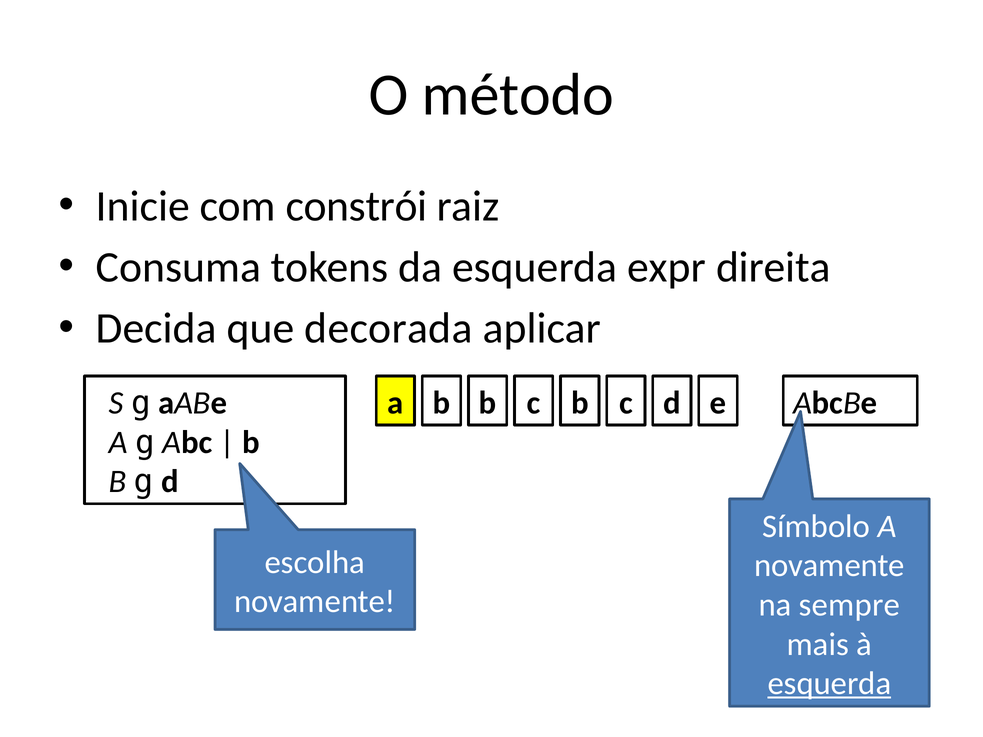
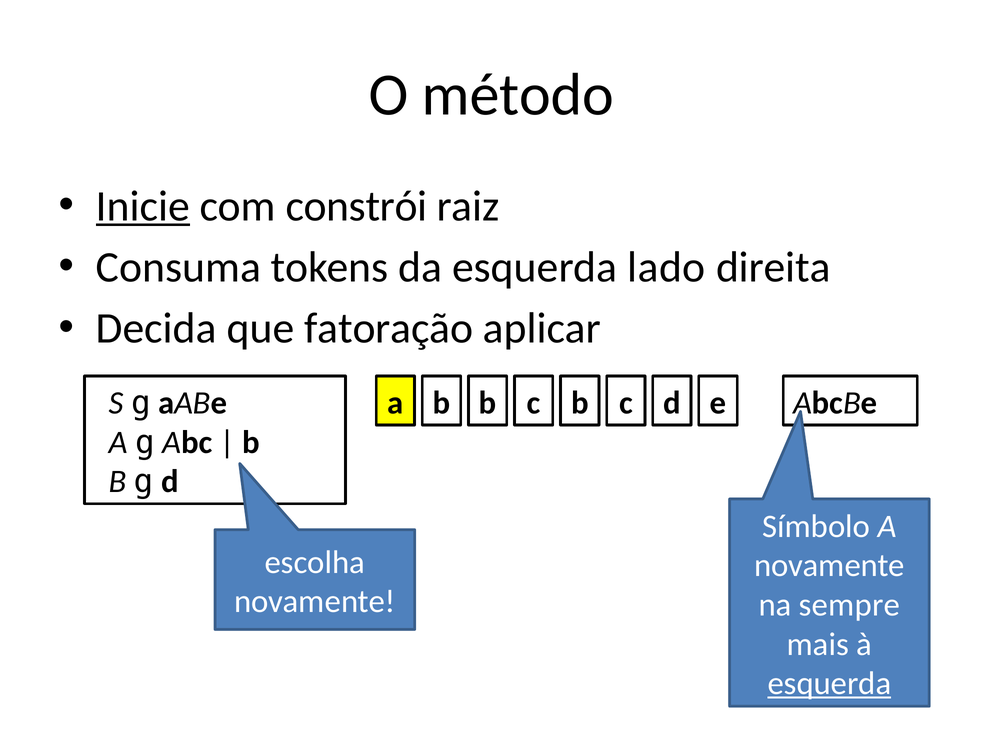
Inicie underline: none -> present (143, 206)
expr: expr -> lado (666, 267)
decorada: decorada -> fatoração (389, 329)
